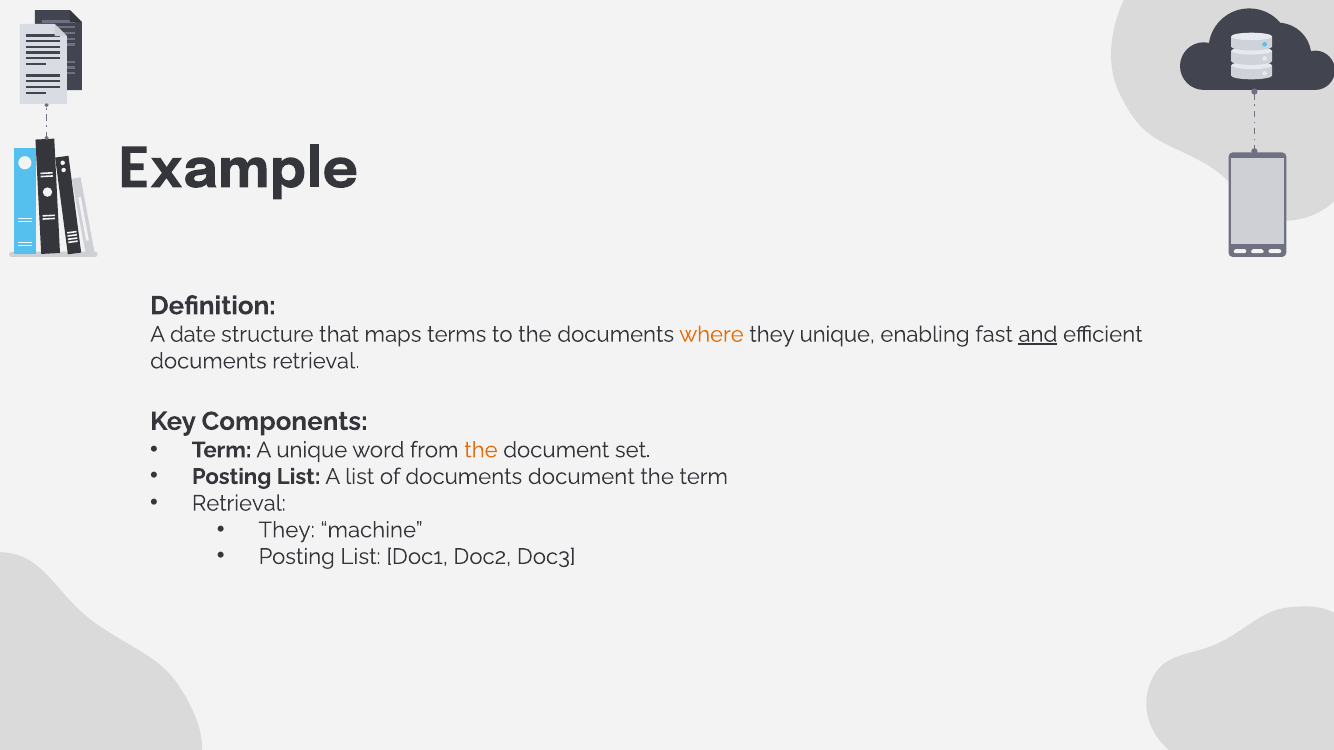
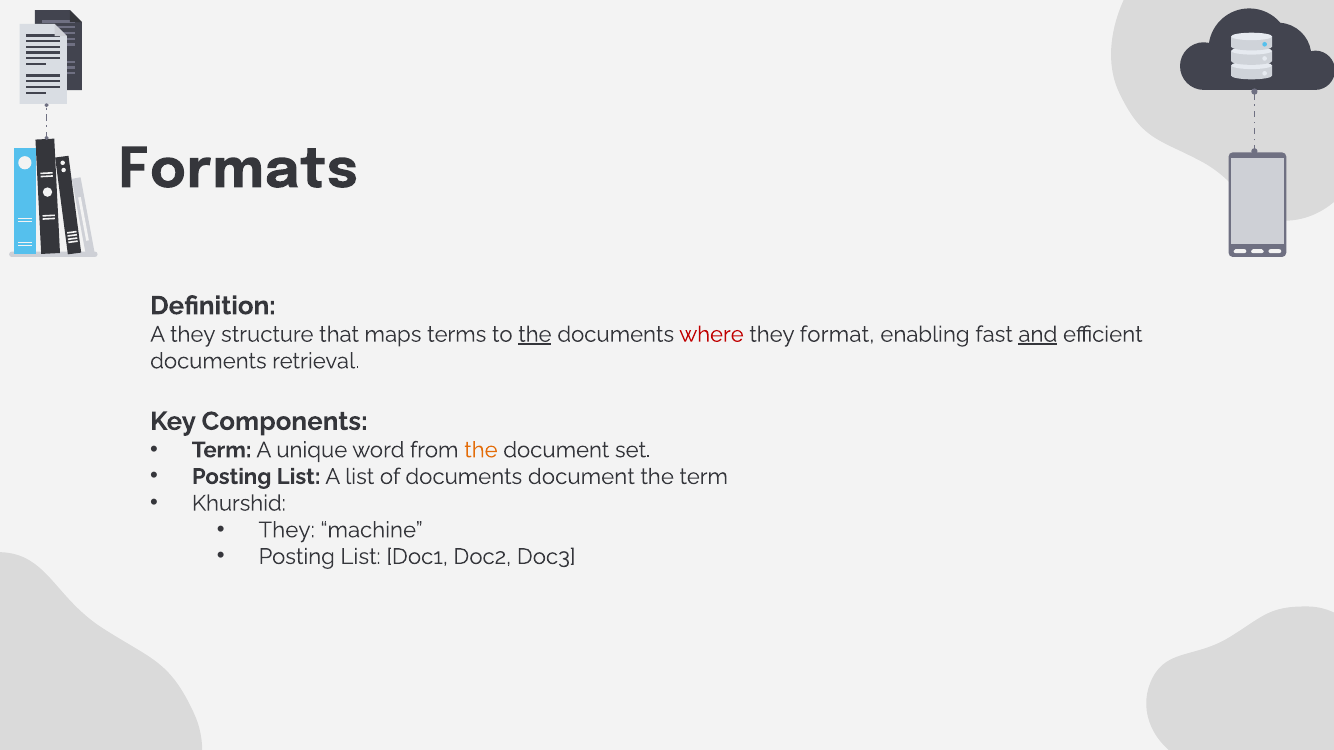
Example: Example -> Formats (238, 169)
A date: date -> they (193, 335)
the underline: none -> present (535, 335)
where colour: orange -> red (711, 335)
they unique: unique -> format (837, 335)
Retrieval: Retrieval -> Khurshid (239, 504)
